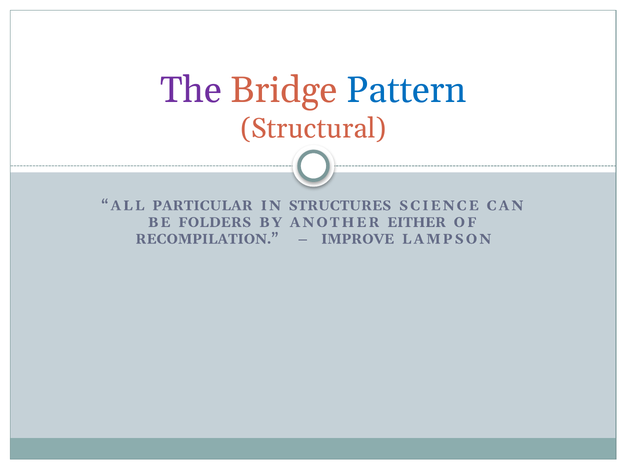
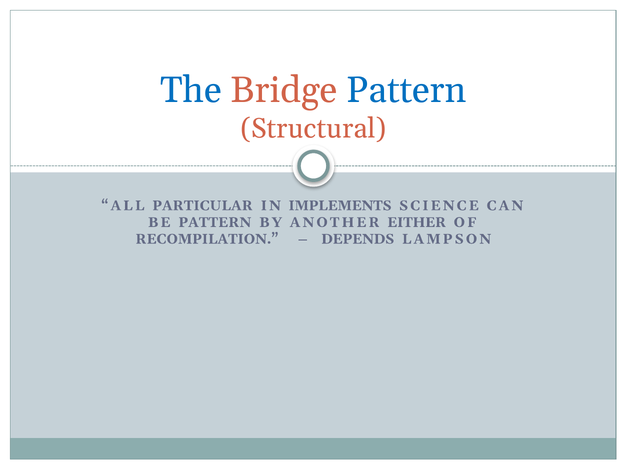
The colour: purple -> blue (191, 90)
STRUCTURES: STRUCTURES -> IMPLEMENTS (340, 206)
BE FOLDERS: FOLDERS -> PATTERN (215, 222)
IMPROVE: IMPROVE -> DEPENDS (358, 239)
